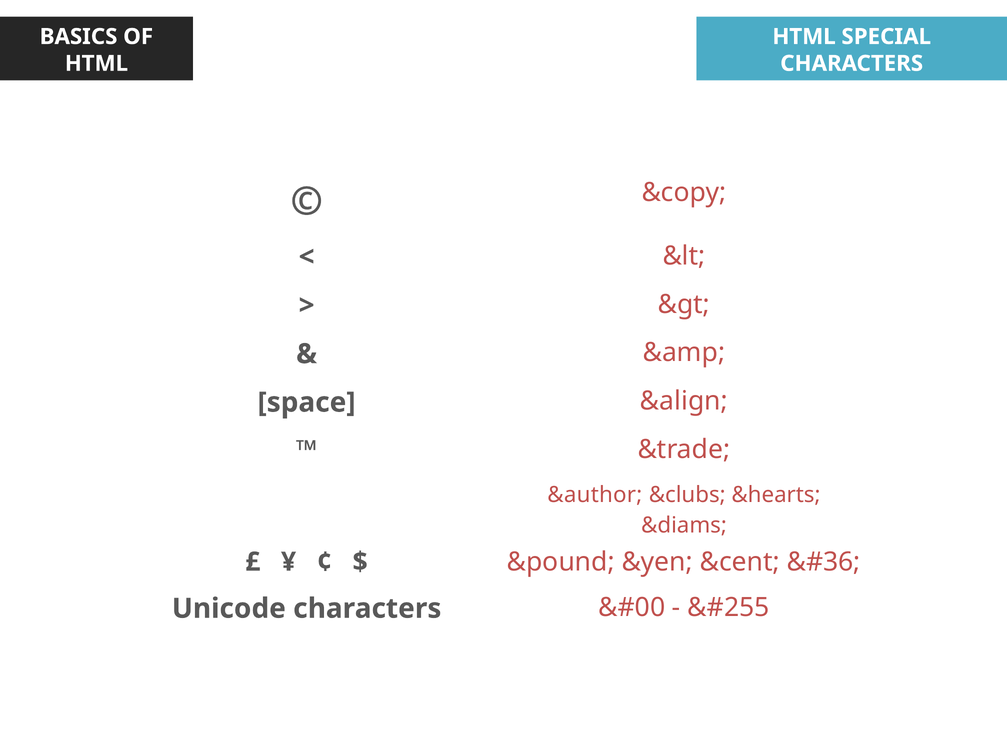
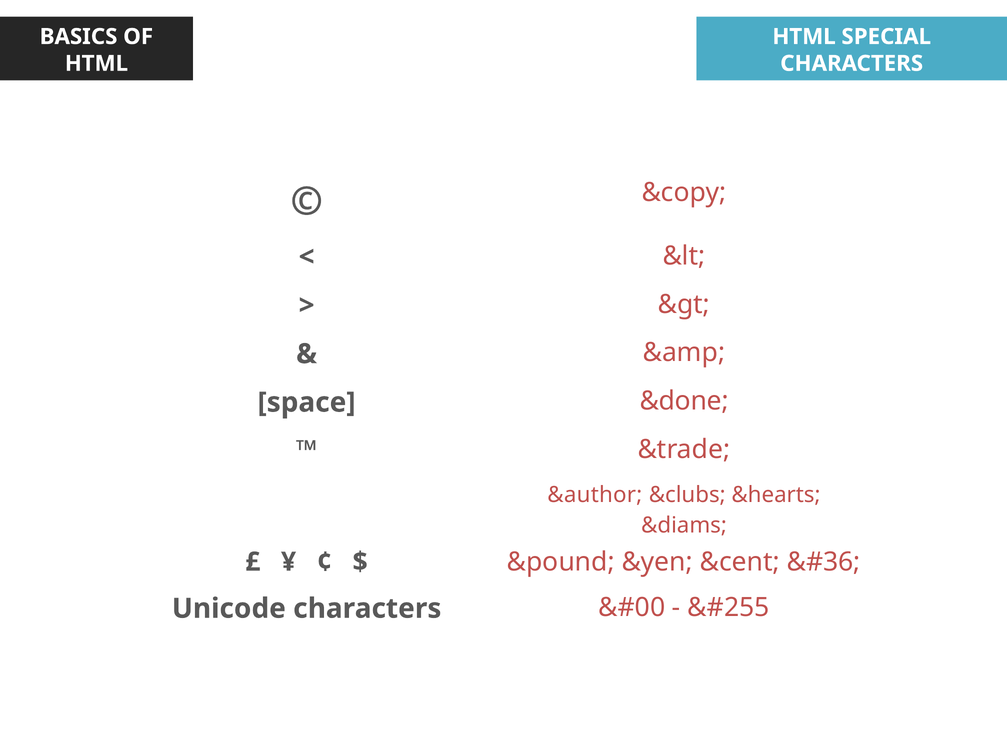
&align: &align -> &done (684, 401)
